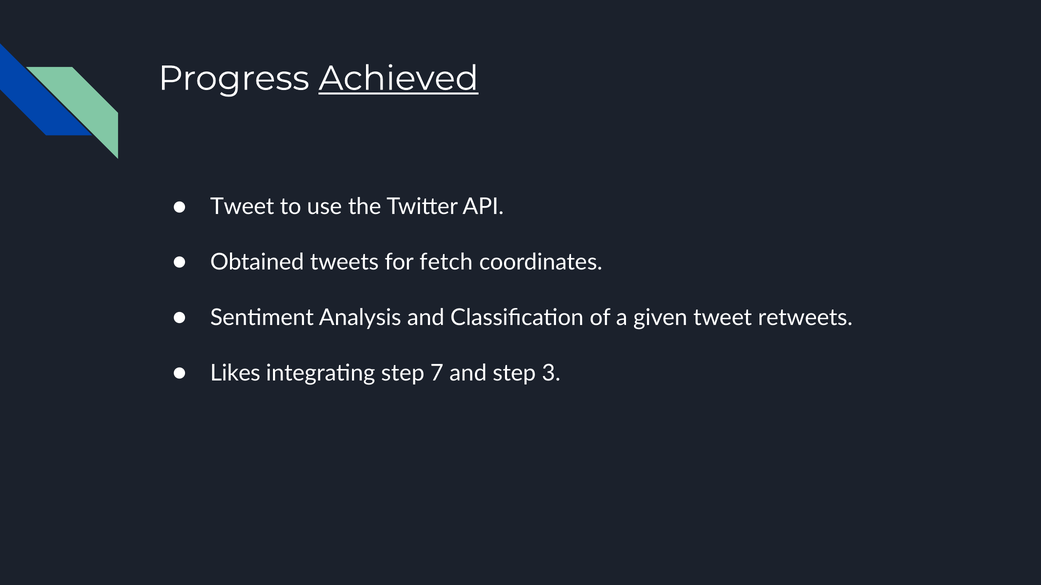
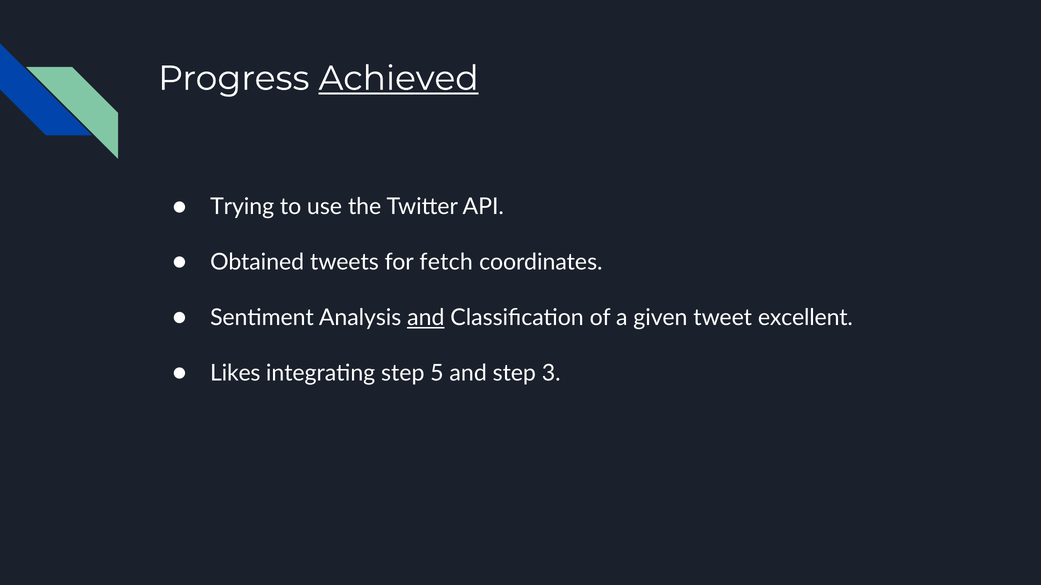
Tweet: Tweet -> Trying (242, 207)
and underline: none -> present (426, 318)
retweets: retweets -> excellent (805, 318)
7: 7 -> 5 (437, 374)
